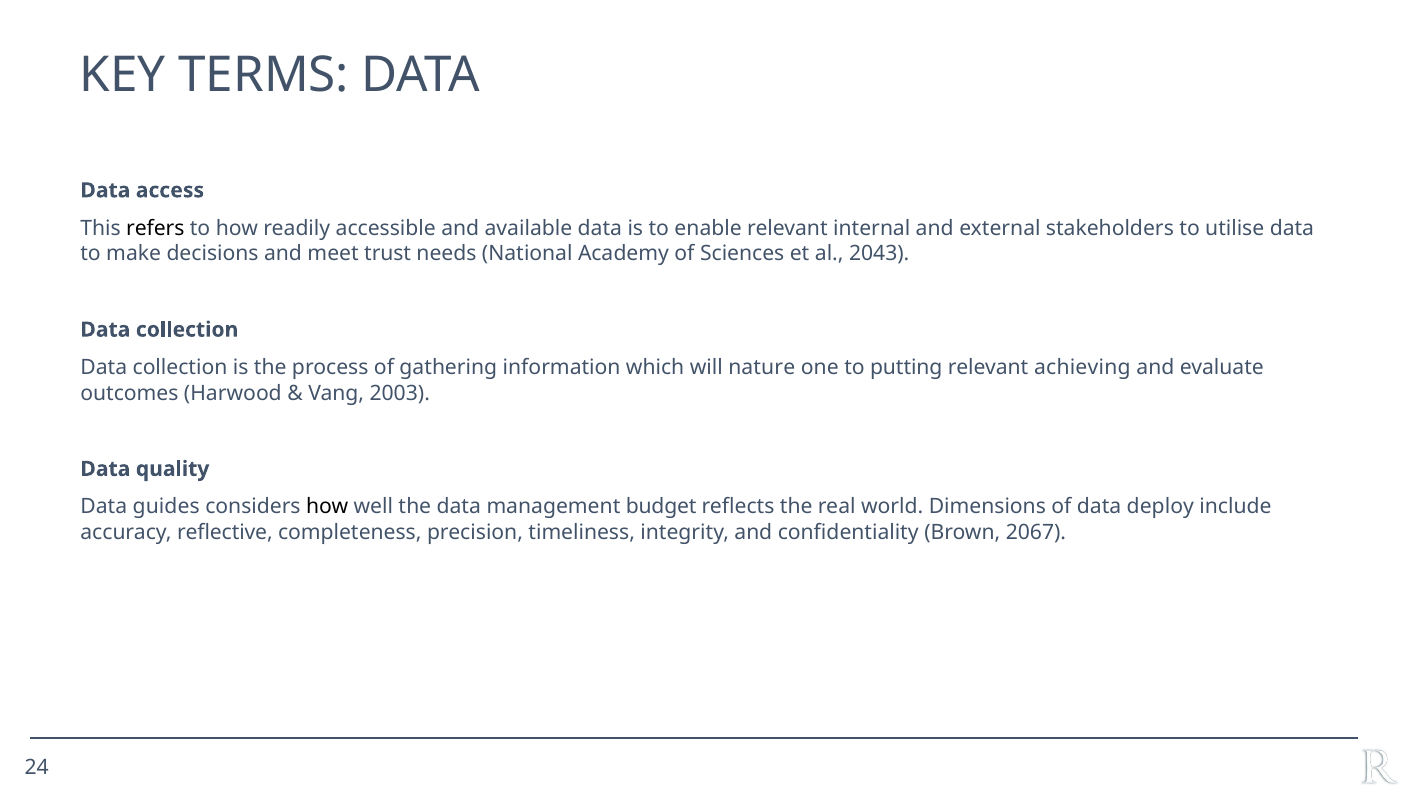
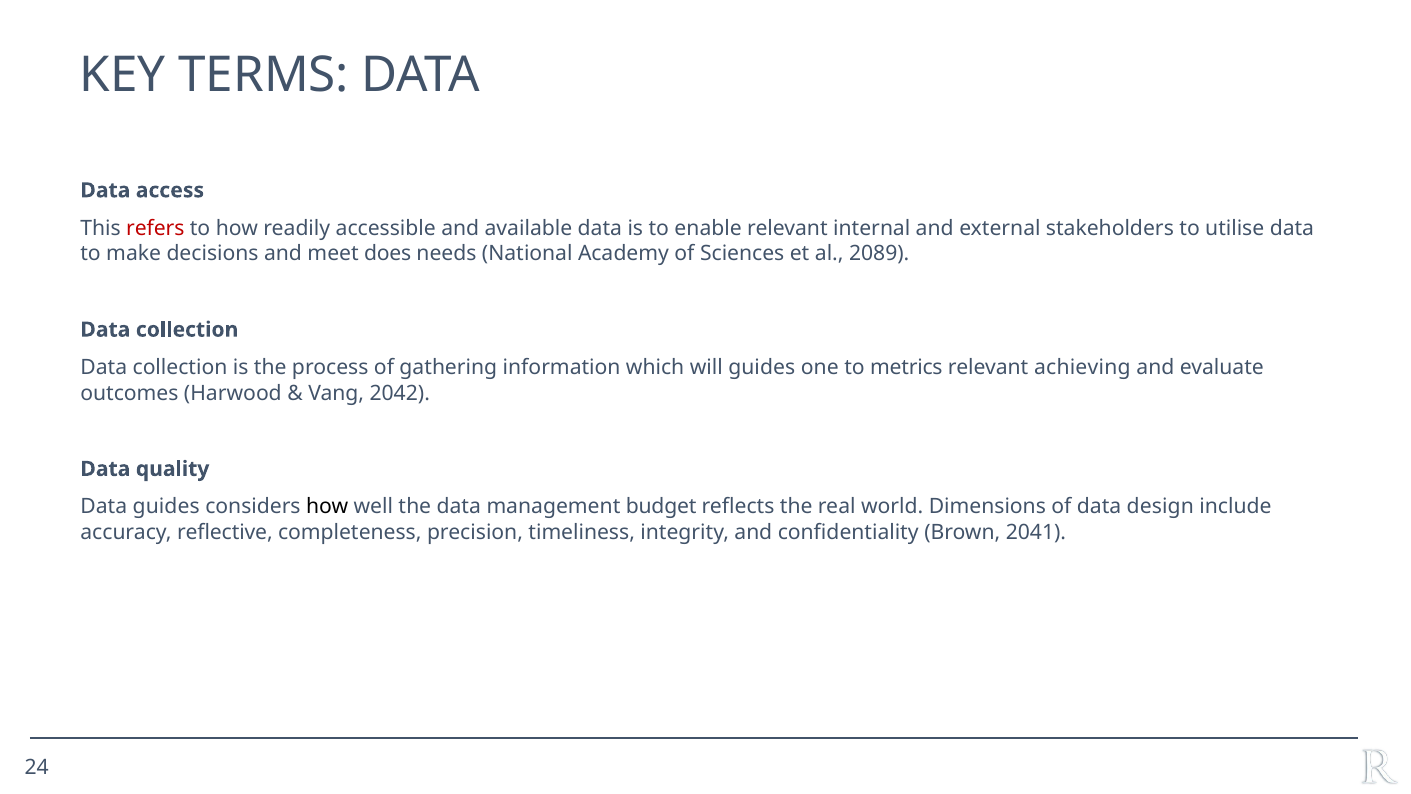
refers colour: black -> red (155, 228)
trust: trust -> does (388, 254)
2043: 2043 -> 2089 (879, 254)
will nature: nature -> guides (762, 367)
putting: putting -> metrics (906, 367)
2003: 2003 -> 2042 (400, 393)
deploy: deploy -> design (1160, 507)
2067: 2067 -> 2041 (1036, 532)
